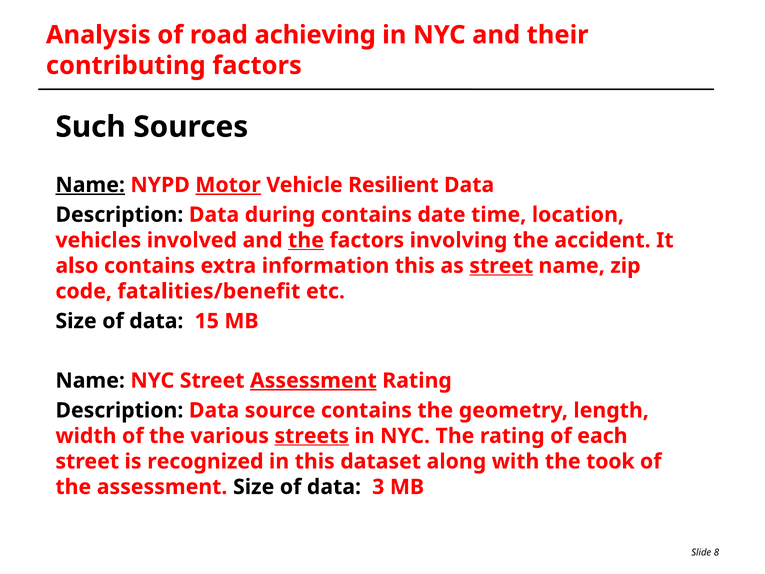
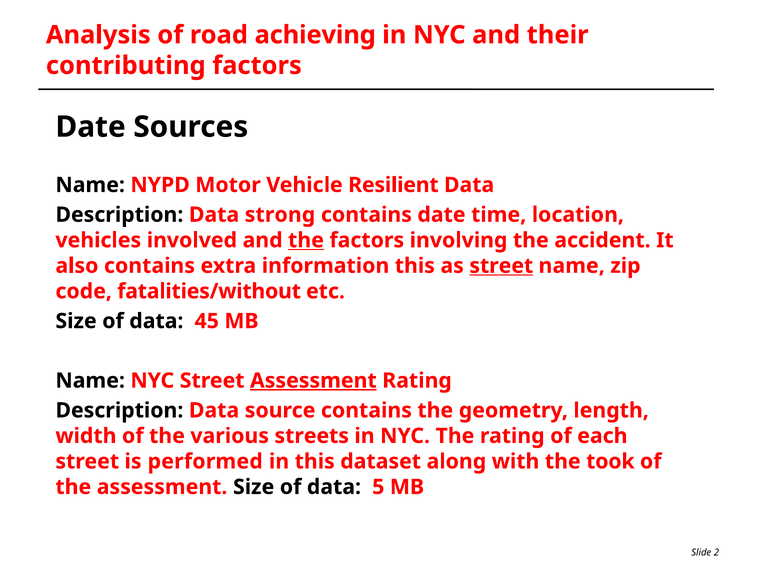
Such: Such -> Date (91, 127)
Name underline: present -> none (90, 185)
Motor underline: present -> none (228, 185)
during: during -> strong (280, 215)
fatalities/benefit: fatalities/benefit -> fatalities/without (209, 291)
15: 15 -> 45 (207, 321)
streets underline: present -> none (312, 436)
recognized: recognized -> performed (205, 461)
3: 3 -> 5 (378, 487)
8: 8 -> 2 (716, 552)
